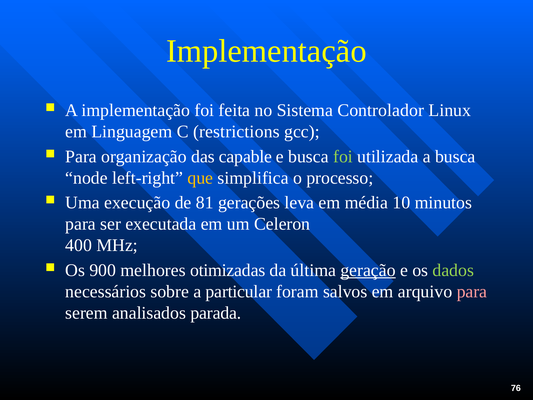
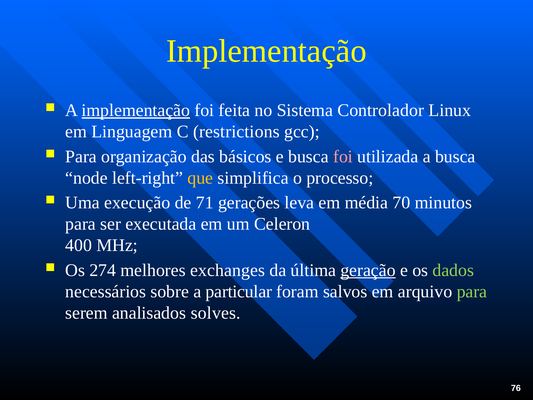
implementação underline: none -> present (136, 110)
capable: capable -> básicos (245, 156)
foi colour: light green -> pink (343, 156)
81: 81 -> 71 (205, 203)
10: 10 -> 70 (401, 203)
900: 900 -> 274 (103, 270)
otimizadas: otimizadas -> exchanges (228, 270)
para colour: pink -> light green (472, 291)
parada: parada -> solves (216, 313)
